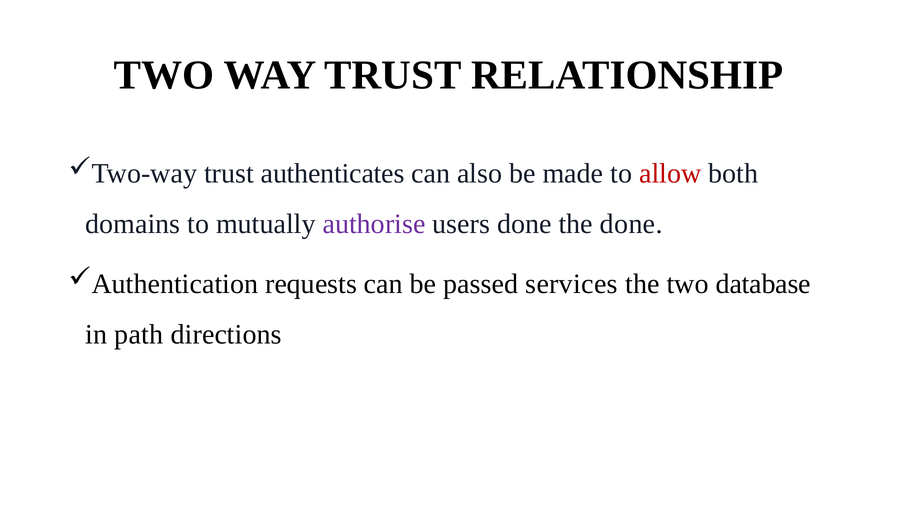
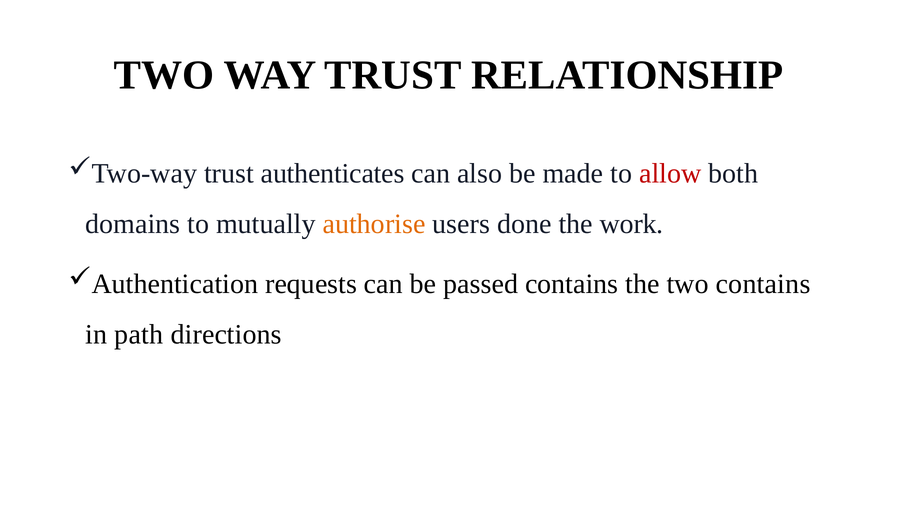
authorise colour: purple -> orange (374, 224)
the done: done -> work (632, 224)
passed services: services -> contains (572, 284)
two database: database -> contains (763, 284)
